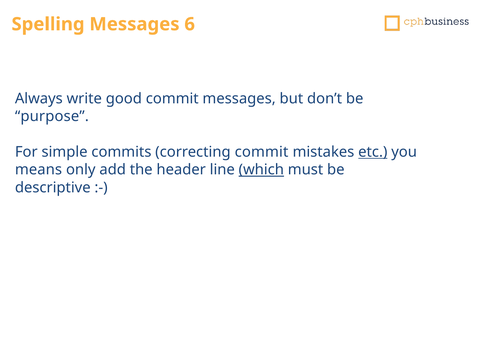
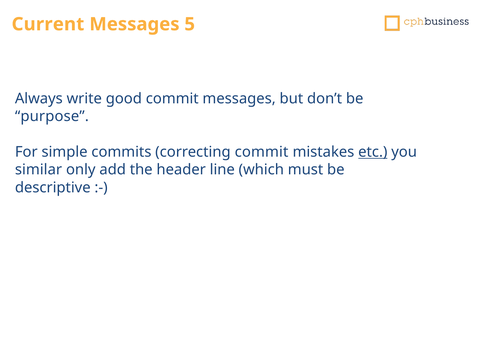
Spelling: Spelling -> Current (48, 24)
6: 6 -> 5 (190, 24)
means: means -> similar (39, 170)
which underline: present -> none (261, 170)
